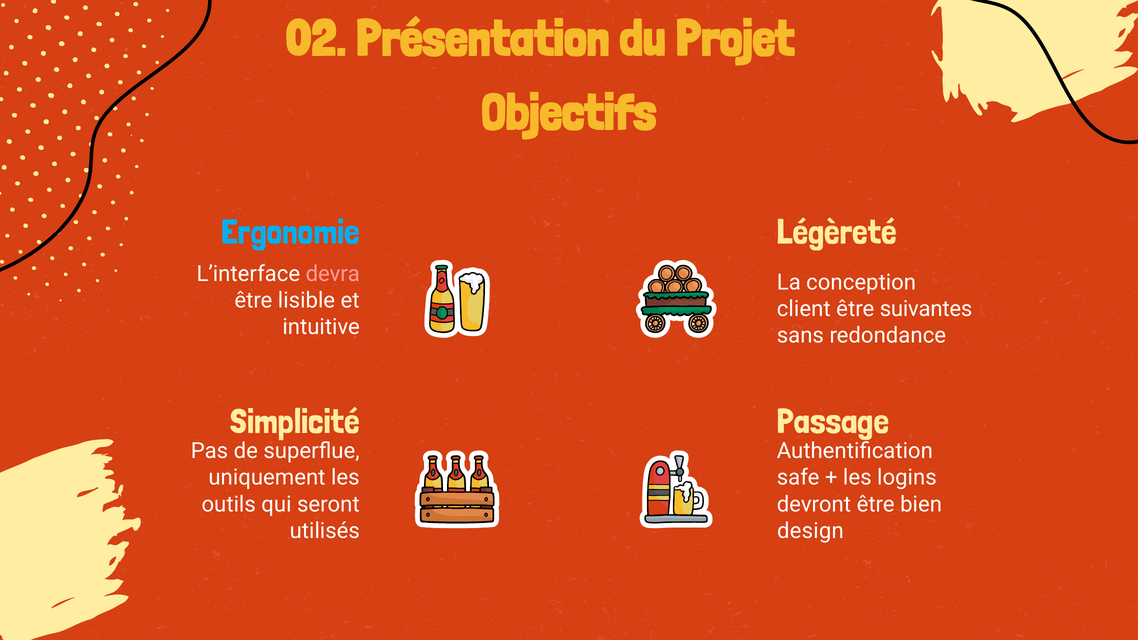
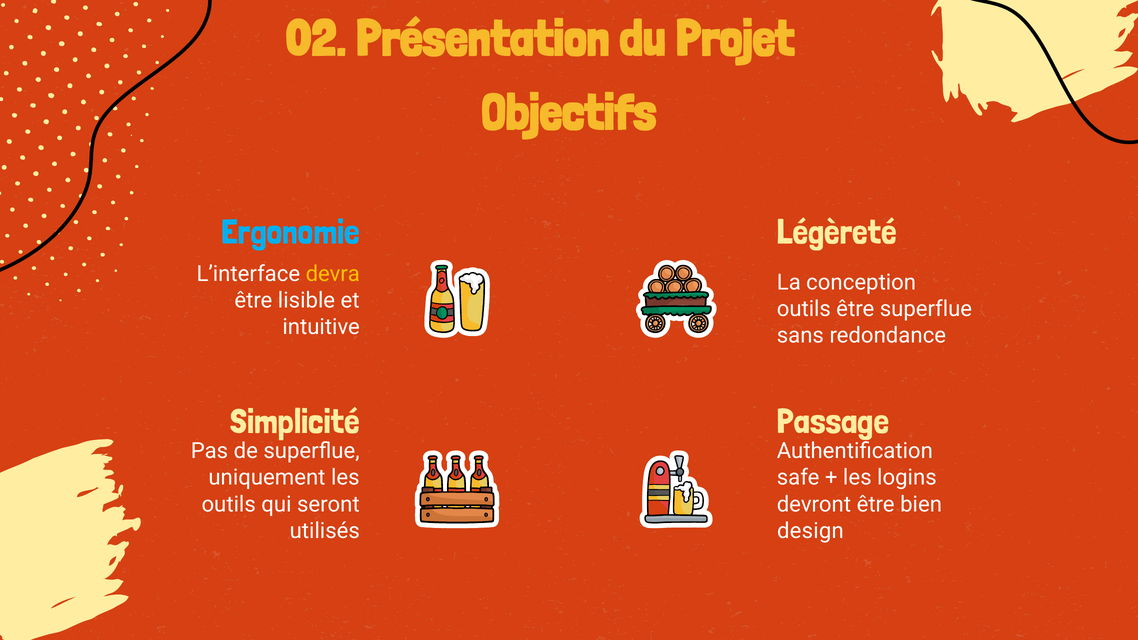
devra colour: pink -> yellow (333, 274)
client: client -> outils (804, 309)
être suivantes: suivantes -> superflue (926, 309)
